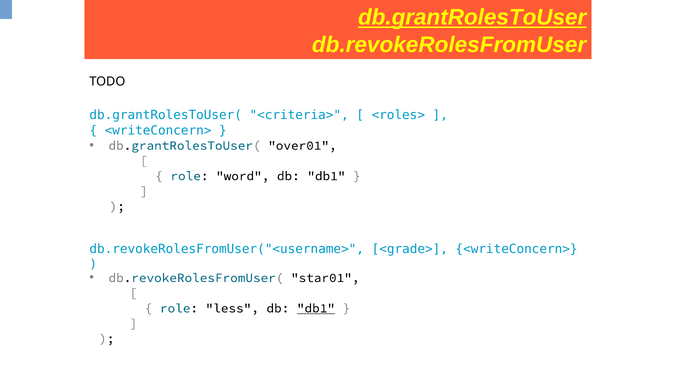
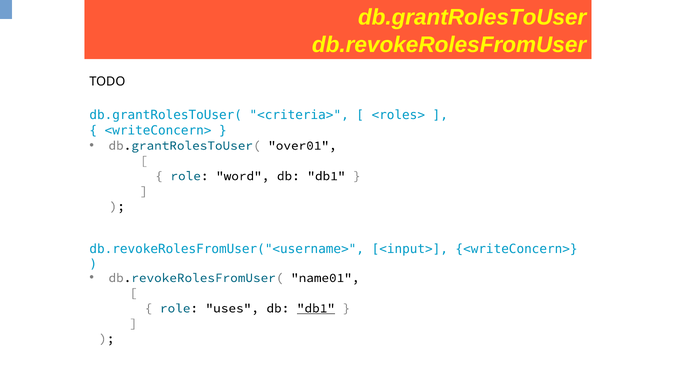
db.grantRolesToUser underline: present -> none (472, 18)
<grade>: <grade> -> <input> (410, 249)
star01: star01 -> name01 (325, 278)
less: less -> uses (232, 308)
